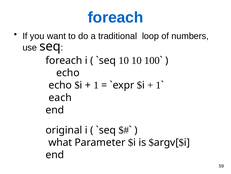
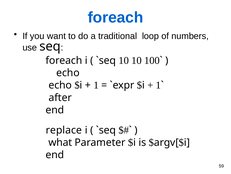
each: each -> after (60, 97)
original: original -> replace (64, 130)
